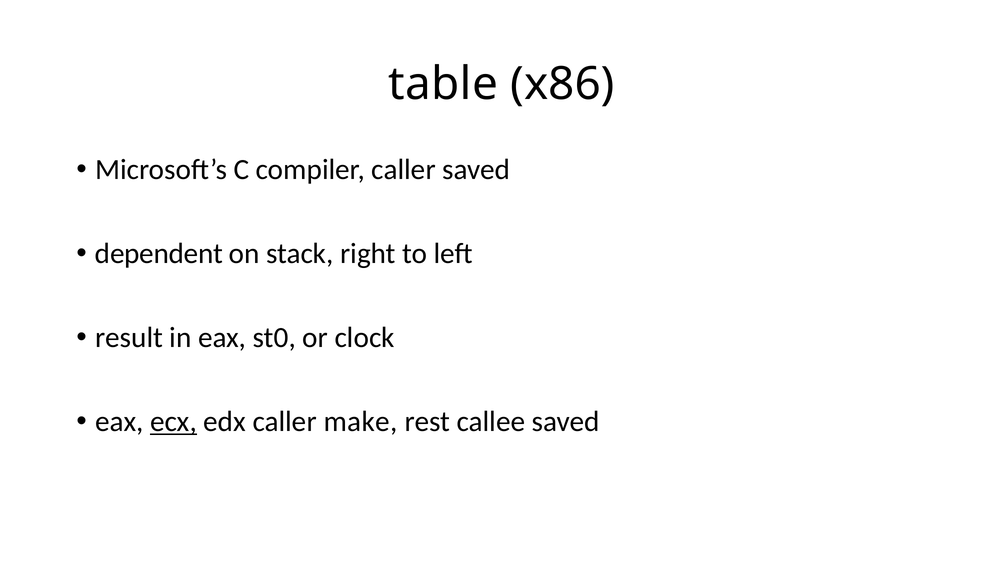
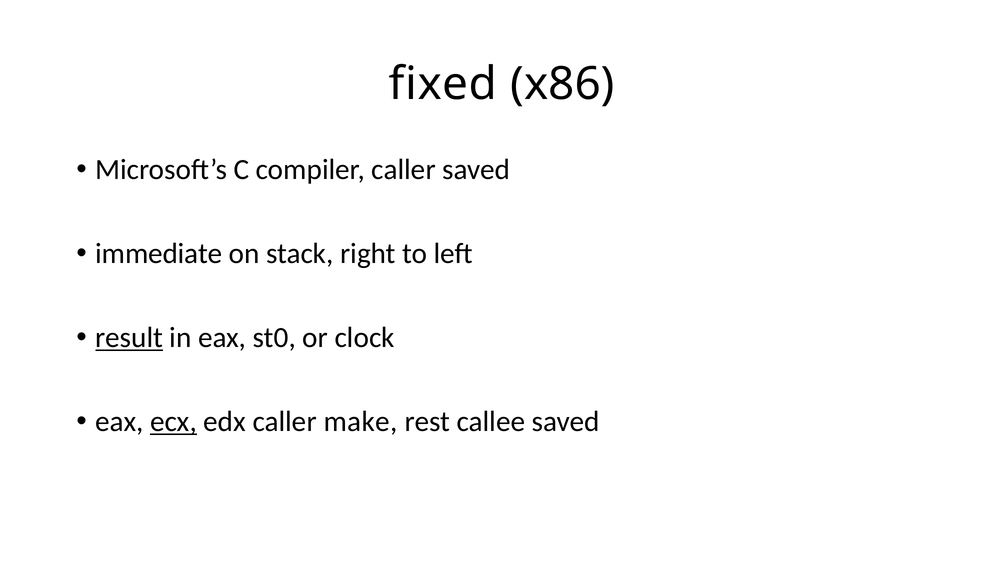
table: table -> fixed (443, 84)
dependent: dependent -> immediate (159, 254)
result underline: none -> present (129, 338)
